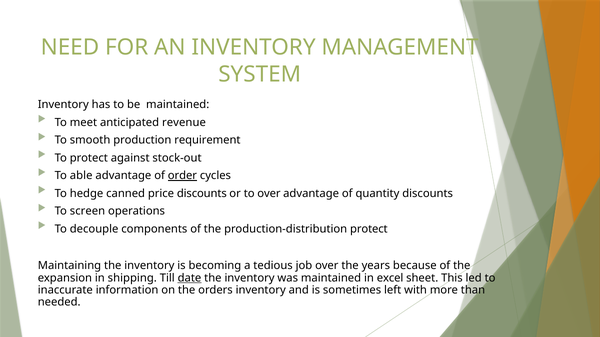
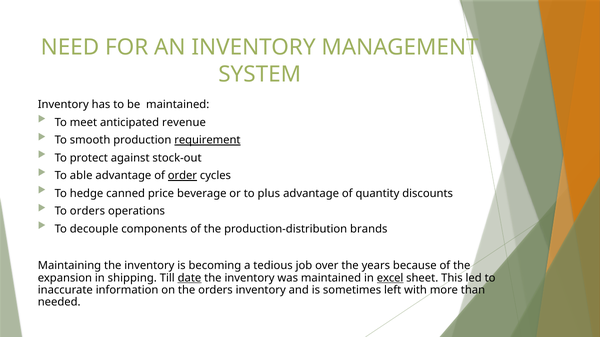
requirement underline: none -> present (207, 140)
price discounts: discounts -> beverage (202, 194)
to over: over -> plus (269, 194)
To screen: screen -> orders (87, 211)
production-distribution protect: protect -> brands (369, 229)
excel underline: none -> present (390, 278)
